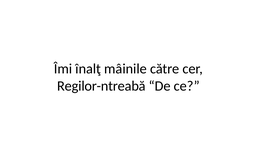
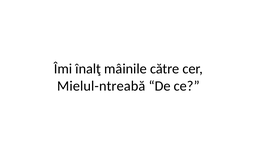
Regilor-ntreabă: Regilor-ntreabă -> Mielul-ntreabă (101, 86)
